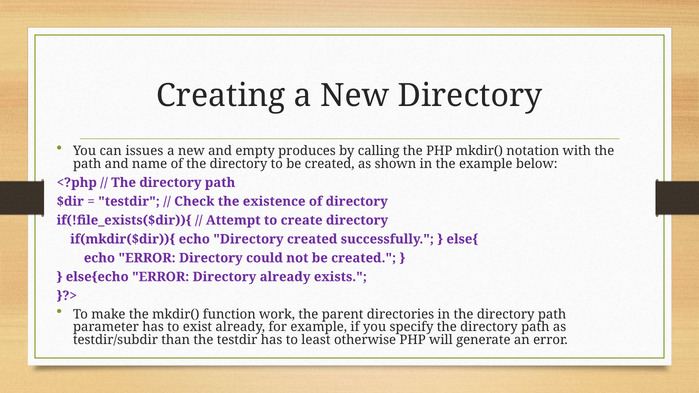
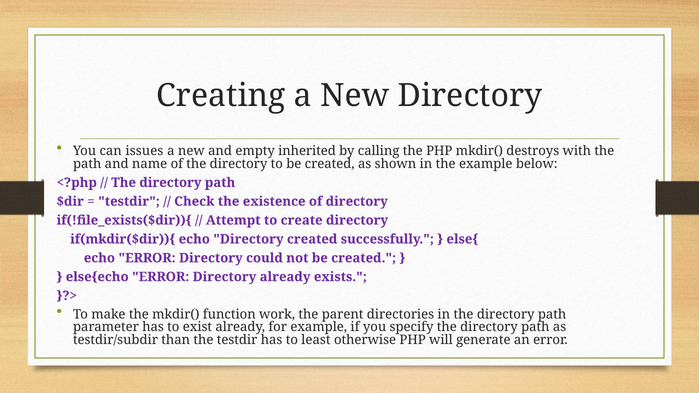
produces: produces -> inherited (307, 151)
notation: notation -> destroys (533, 151)
